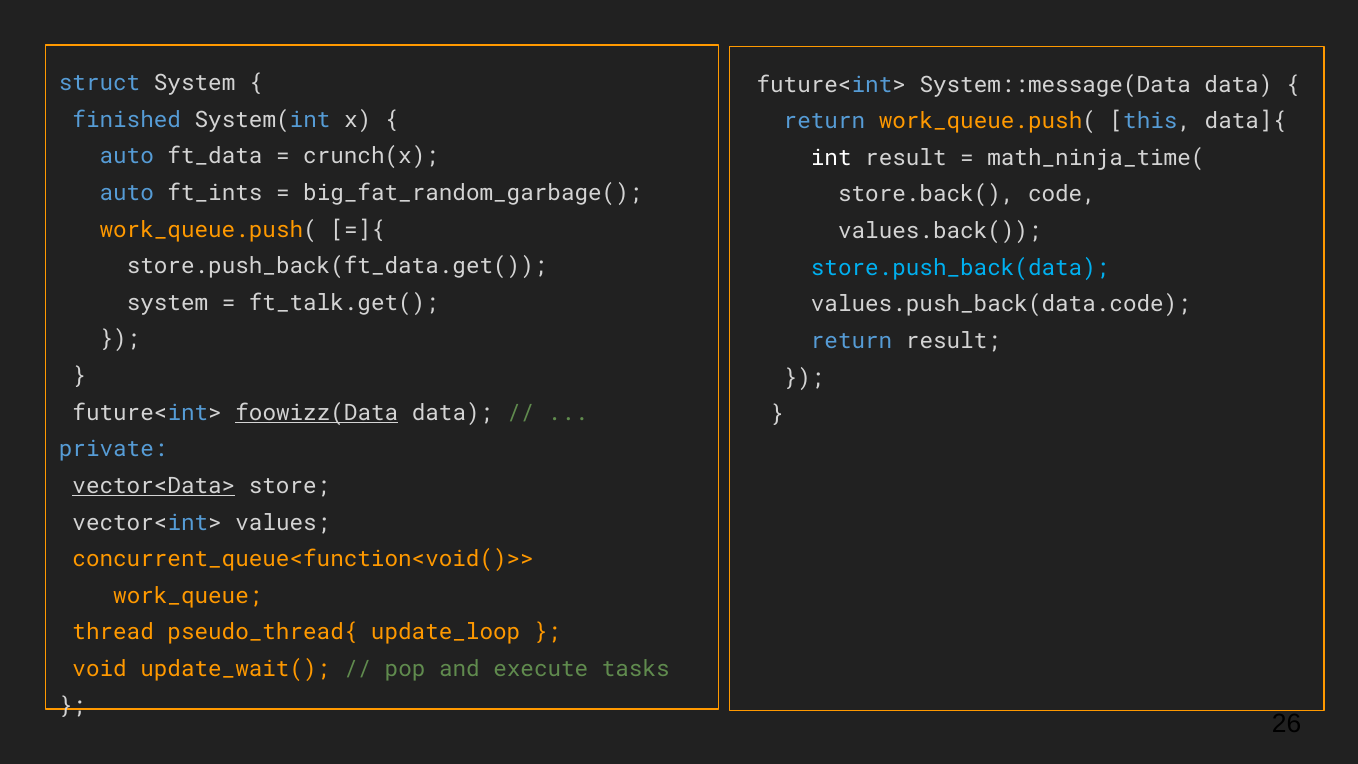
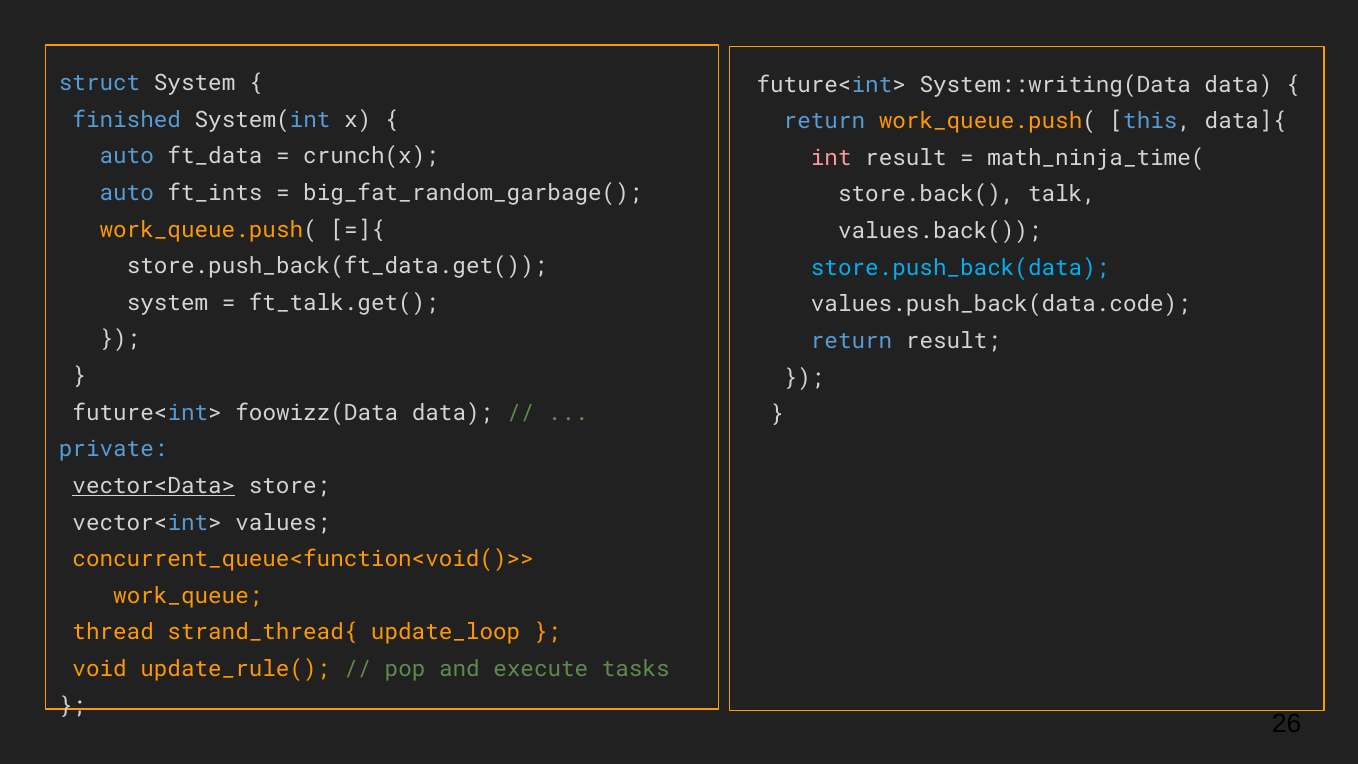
System::message(Data: System::message(Data -> System::writing(Data (1055, 85)
int colour: white -> pink (831, 158)
code: code -> talk (1062, 194)
foowizz(Data underline: present -> none (317, 413)
pseudo_thread{: pseudo_thread{ -> strand_thread{ (262, 632)
update_wait(: update_wait( -> update_rule( (235, 669)
